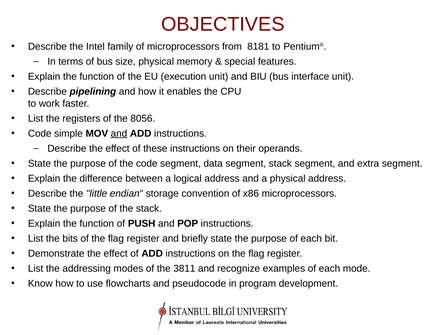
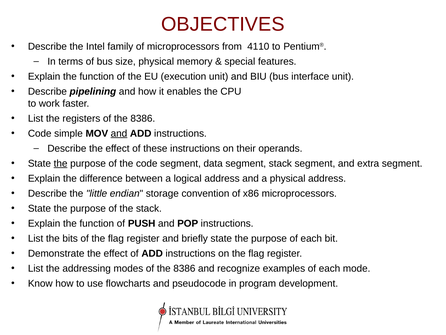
8181: 8181 -> 4110 (258, 46)
registers of the 8056: 8056 -> 8386 (143, 118)
the underline: none -> present (61, 163)
modes of the 3811: 3811 -> 8386 (184, 268)
